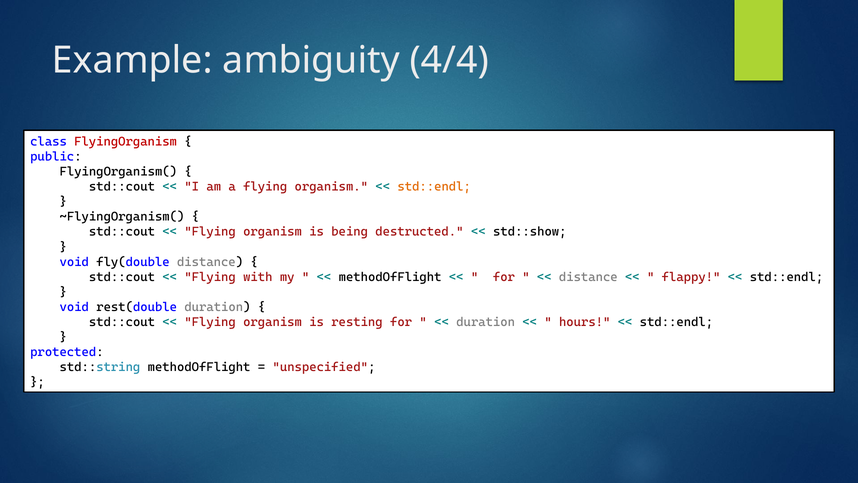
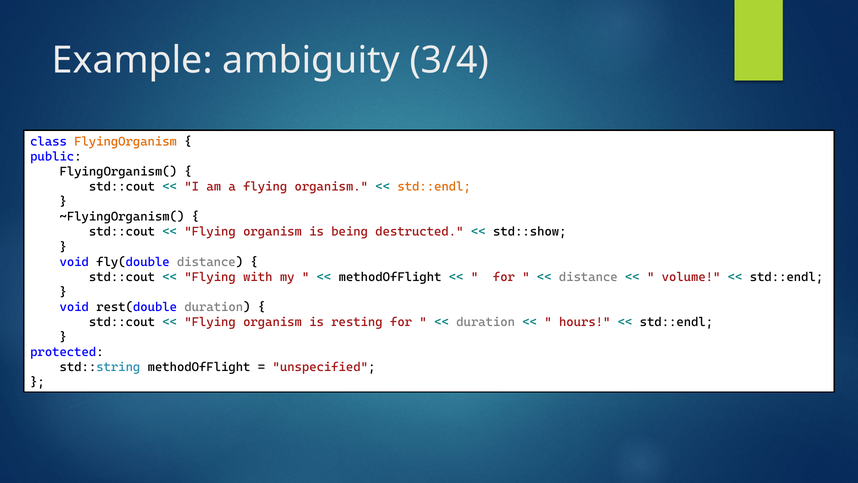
4/4: 4/4 -> 3/4 (449, 60)
FlyingOrganism colour: red -> orange (126, 142)
flappy: flappy -> volume (691, 277)
